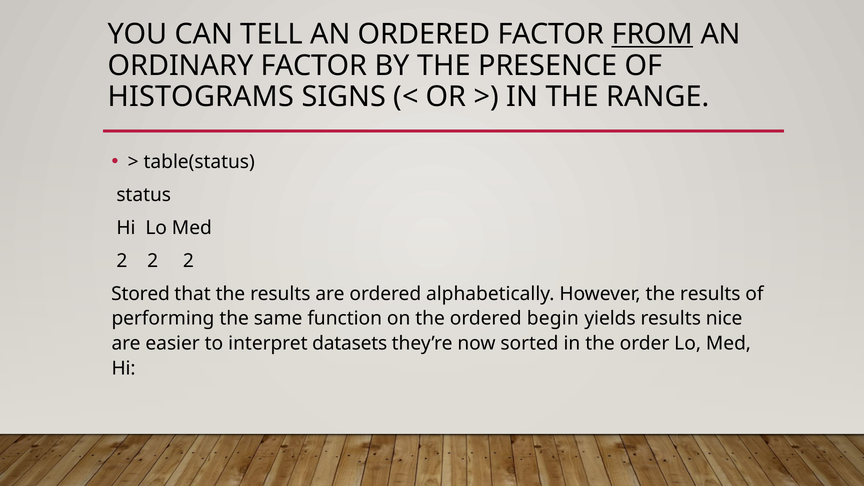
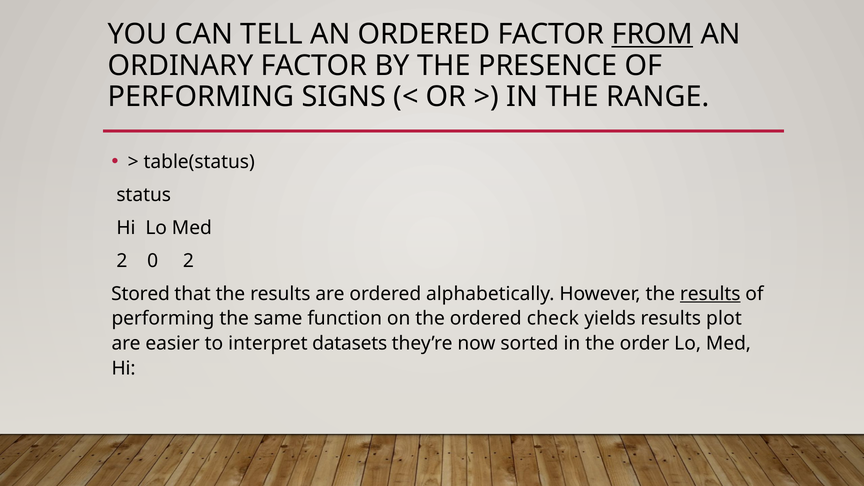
HISTOGRAMS: HISTOGRAMS -> PERFORMING (201, 97)
2: 2 -> 0 (153, 261)
results underline: none -> present (710, 294)
begin: begin -> check (553, 319)
nice: nice -> plot (724, 319)
